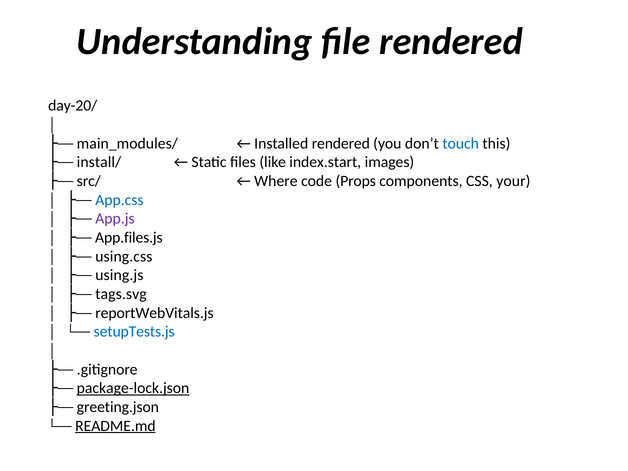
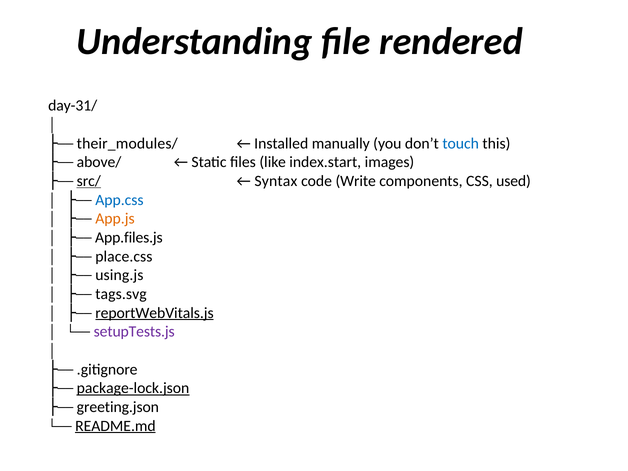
day-20/: day-20/ -> day-31/ (73, 106)
main_modules/: main_modules/ -> their_modules/ (127, 143)
Installed rendered: rendered -> manually (341, 143)
install/: install/ -> above/ (99, 162)
src/ underline: none -> present (89, 181)
Where: Where -> Syntax (276, 181)
Props: Props -> Write (356, 181)
your: your -> used (513, 181)
App.js colour: purple -> orange (115, 219)
using.css: using.css -> place.css (124, 256)
reportWebVitals.js underline: none -> present (154, 313)
setupTests.js colour: blue -> purple (134, 332)
